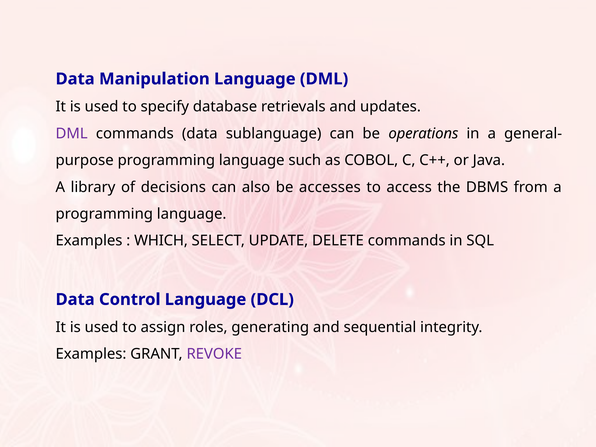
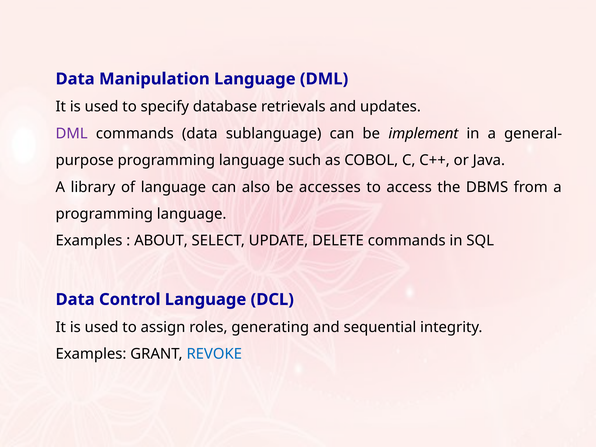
operations: operations -> implement (423, 133)
of decisions: decisions -> language (173, 187)
WHICH: WHICH -> ABOUT (161, 241)
REVOKE colour: purple -> blue (214, 354)
